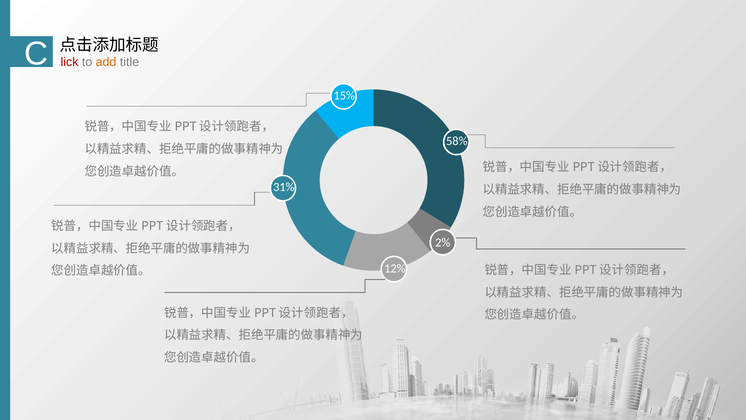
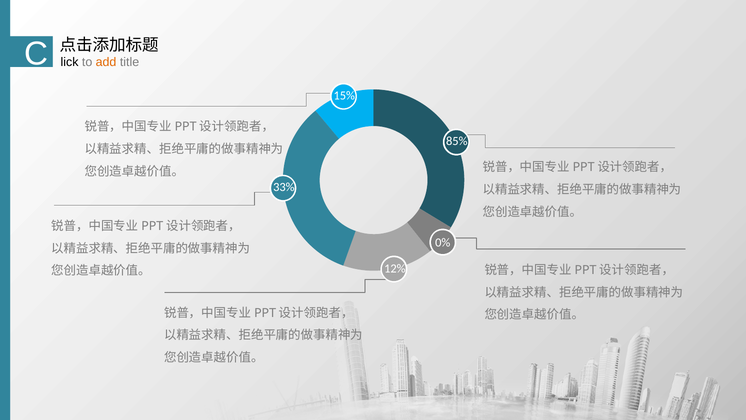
lick colour: red -> black (70, 62)
58%: 58% -> 85% (457, 141)
31%: 31% -> 33% (284, 187)
2%: 2% -> 0% (443, 242)
